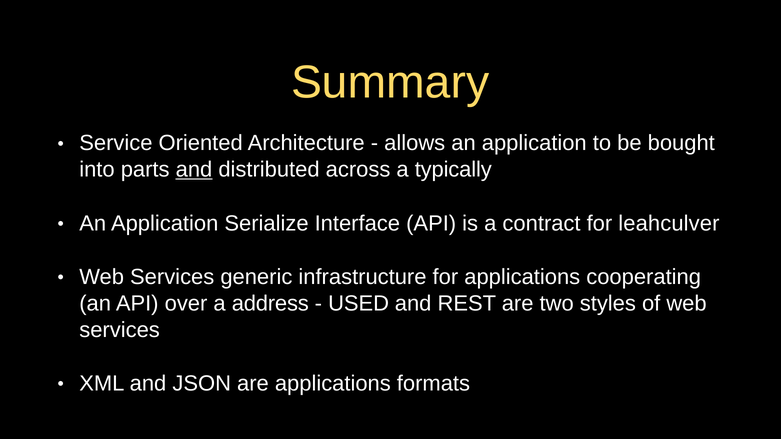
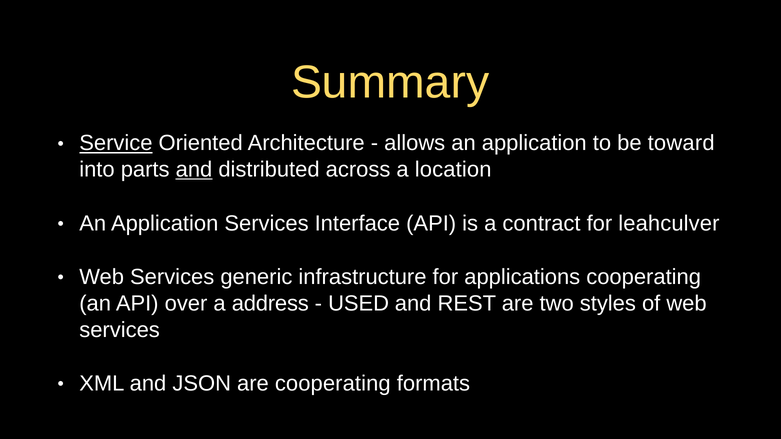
Service underline: none -> present (116, 143)
bought: bought -> toward (681, 143)
typically: typically -> location (453, 170)
Application Serialize: Serialize -> Services (267, 223)
are applications: applications -> cooperating (333, 384)
